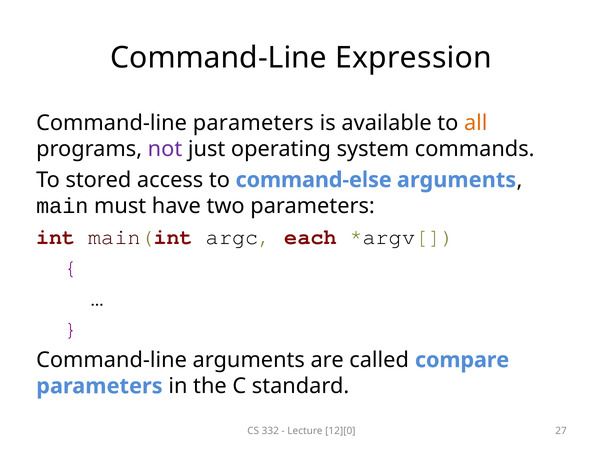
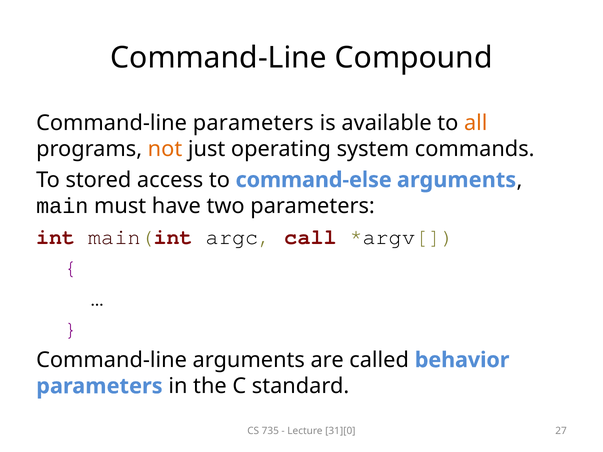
Expression: Expression -> Compound (414, 58)
not colour: purple -> orange (165, 149)
each: each -> call (311, 237)
compare: compare -> behavior (462, 360)
332: 332 -> 735 (270, 431)
12][0: 12][0 -> 31][0 (340, 431)
